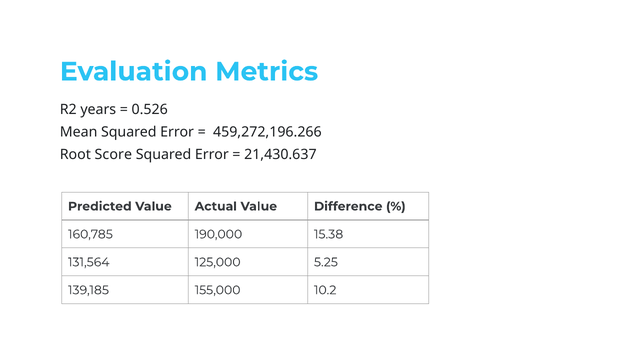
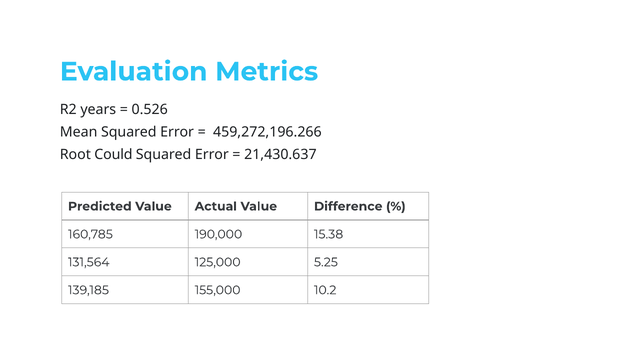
Score: Score -> Could (113, 154)
